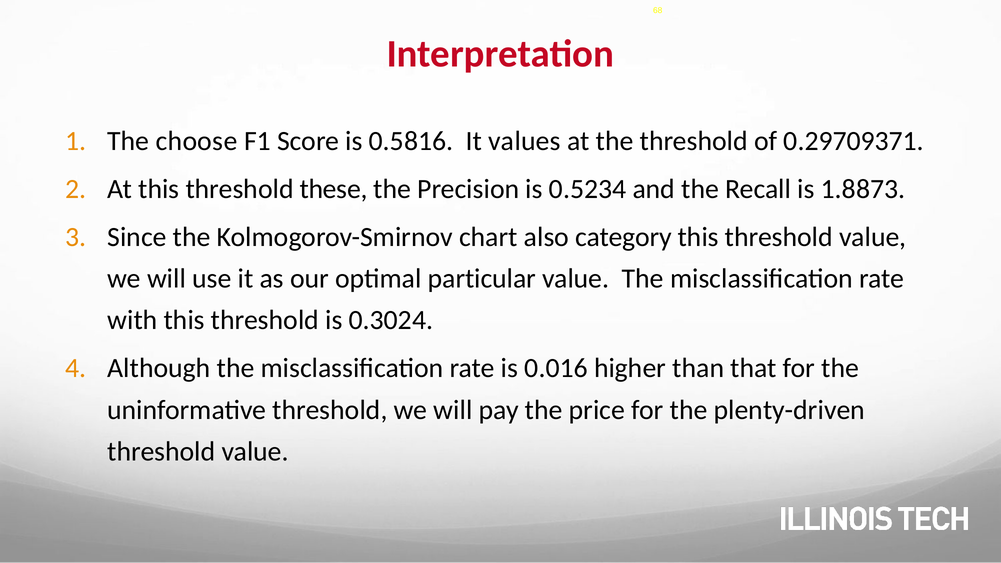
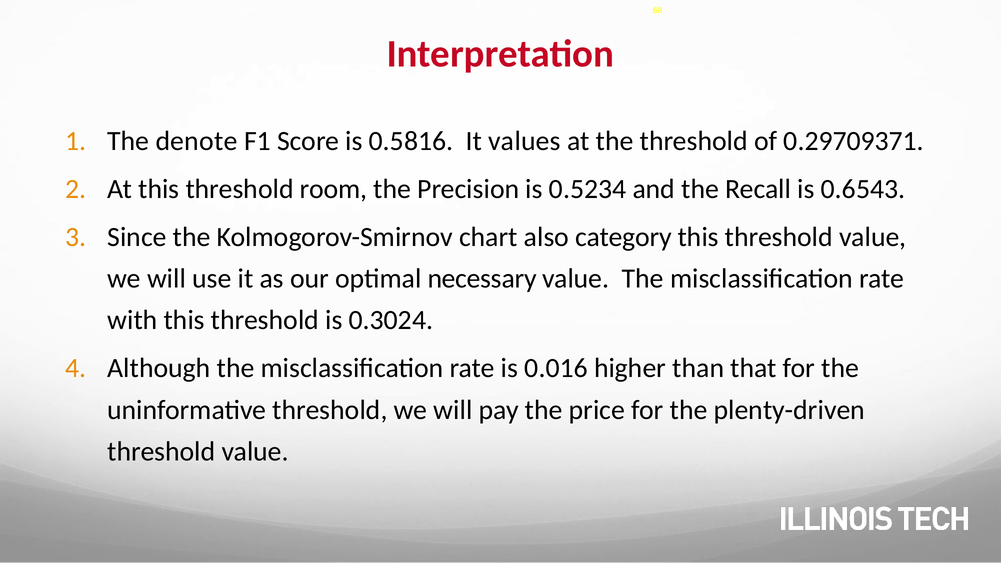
choose: choose -> denote (197, 141)
these: these -> room (334, 189)
1.8873: 1.8873 -> 0.6543 (863, 189)
particular: particular -> necessary (482, 279)
